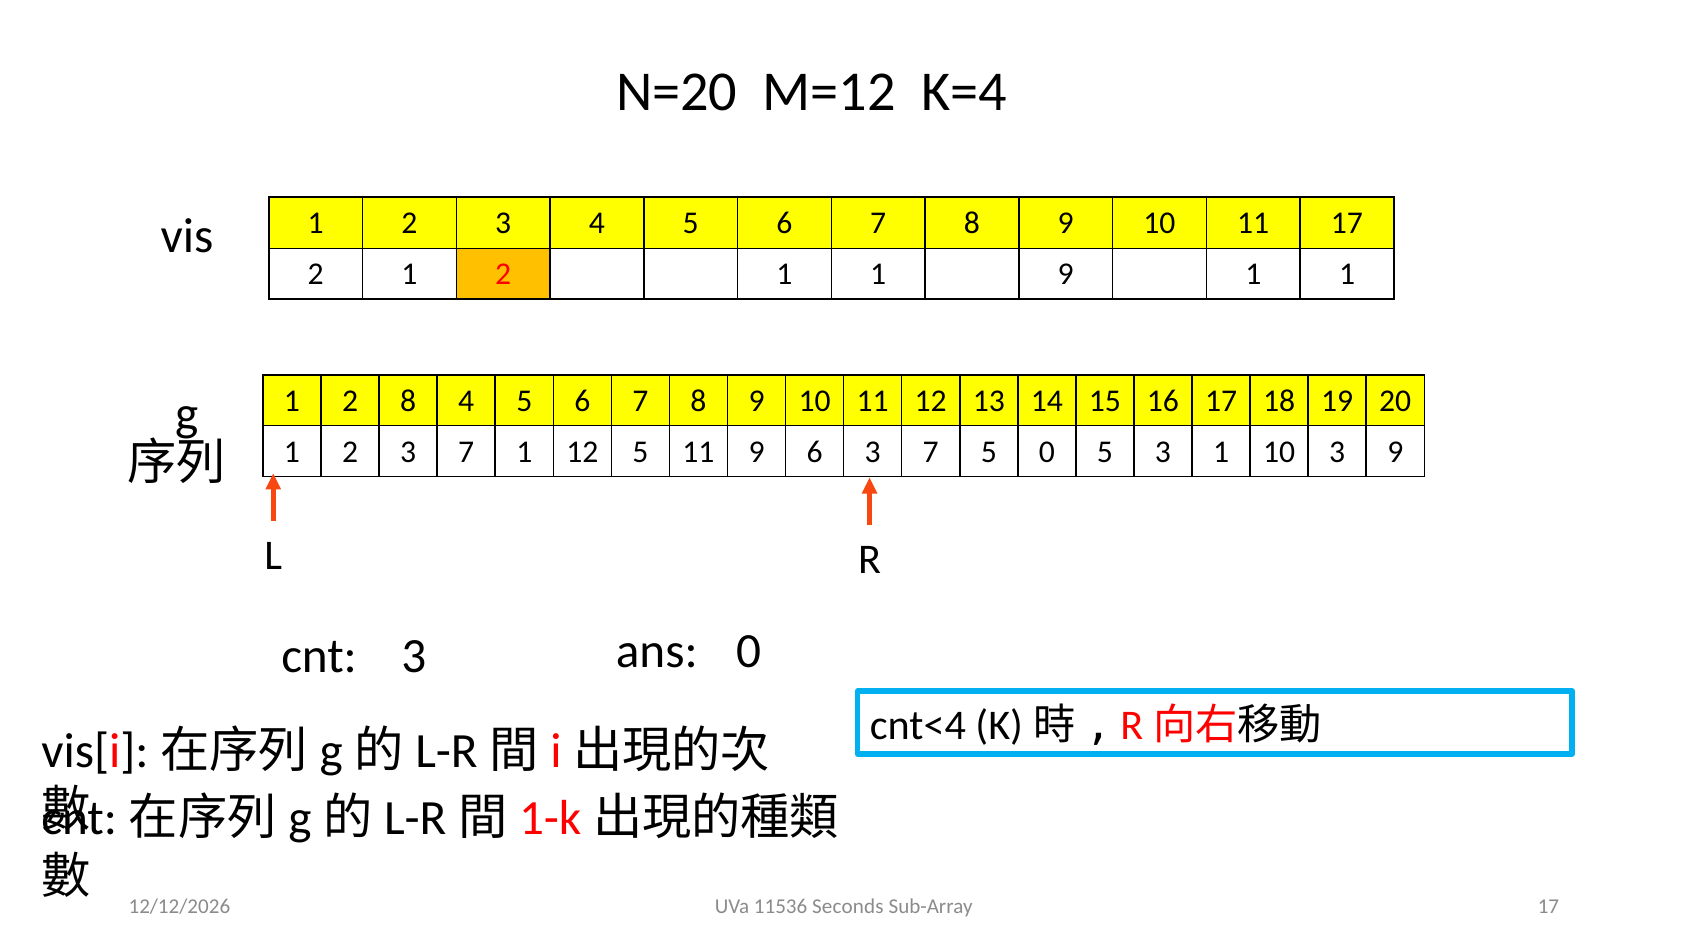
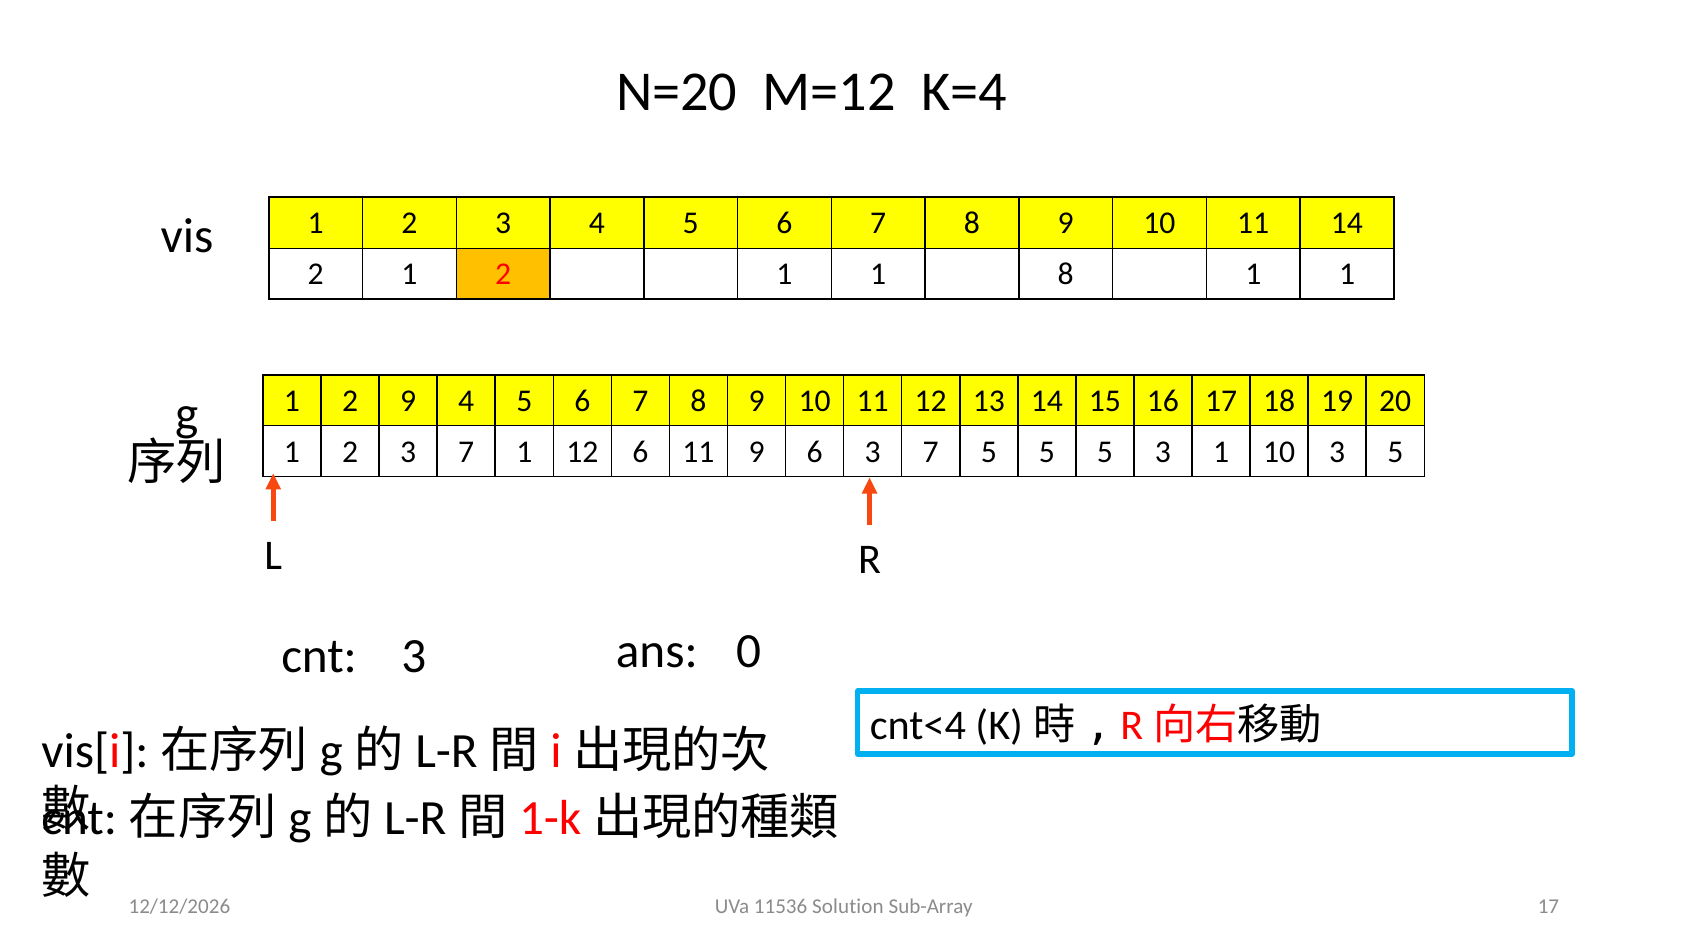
11 17: 17 -> 14 (1347, 223)
1 9: 9 -> 8 (1066, 274)
2 8: 8 -> 9 (408, 401)
12 5: 5 -> 6 (640, 451)
7 5 0: 0 -> 5 (1047, 451)
3 9: 9 -> 5 (1395, 451)
Seconds: Seconds -> Solution (848, 907)
